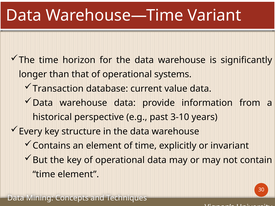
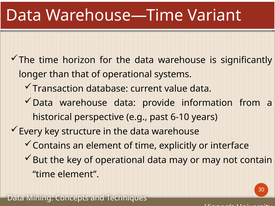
3-10: 3-10 -> 6-10 (180, 117)
invariant: invariant -> interface (230, 146)
